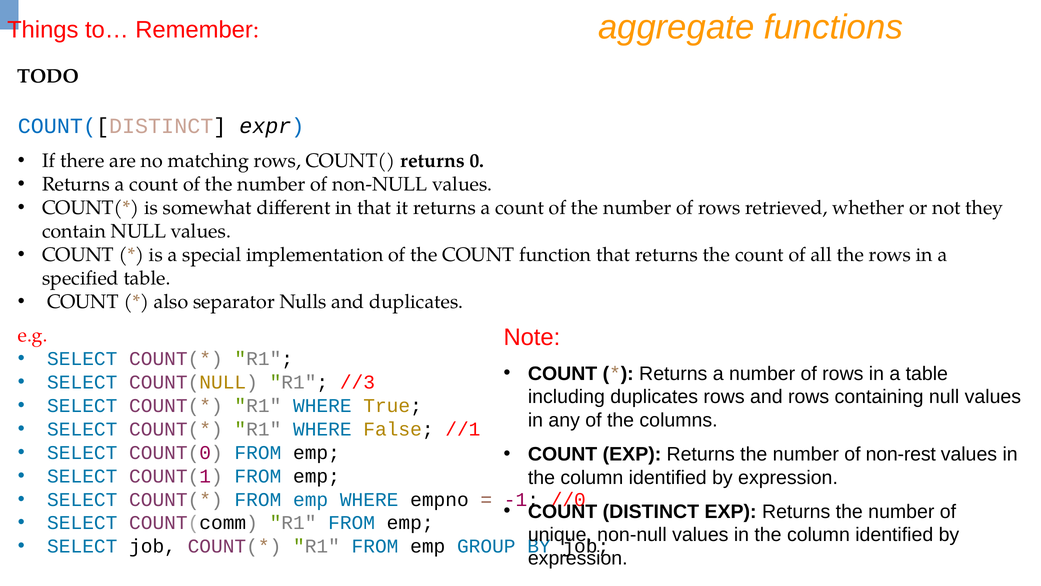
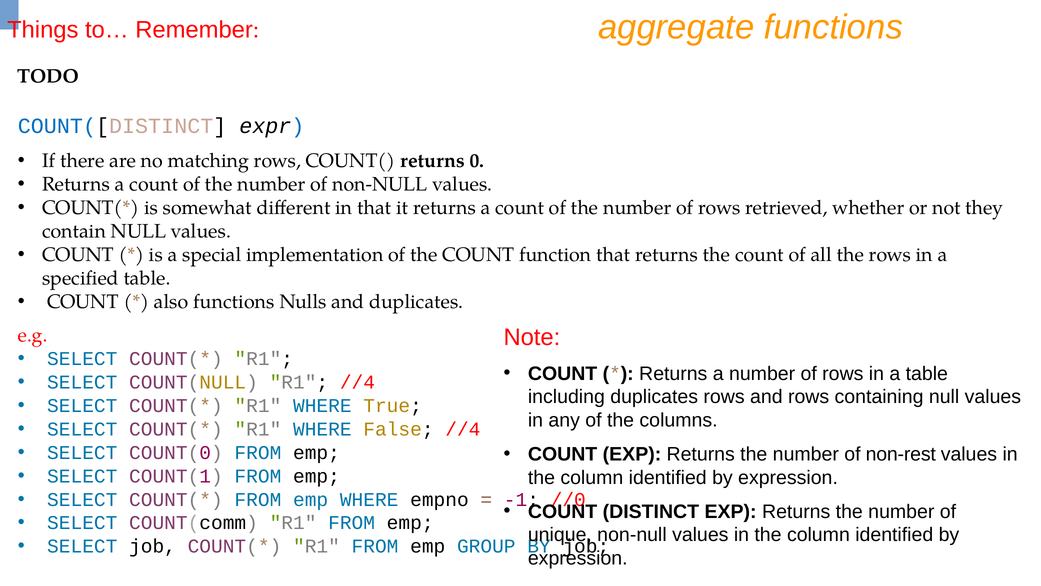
also separator: separator -> functions (234, 301)
R1 //3: //3 -> //4 (357, 382)
False //1: //1 -> //4 (463, 429)
